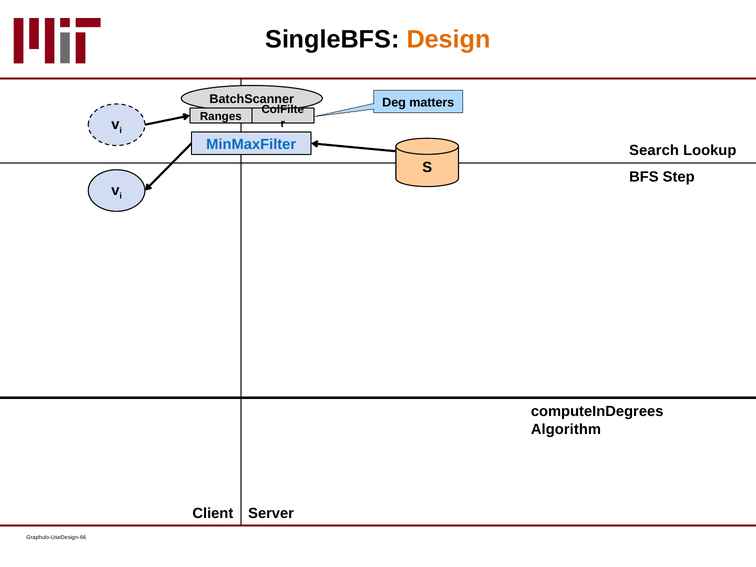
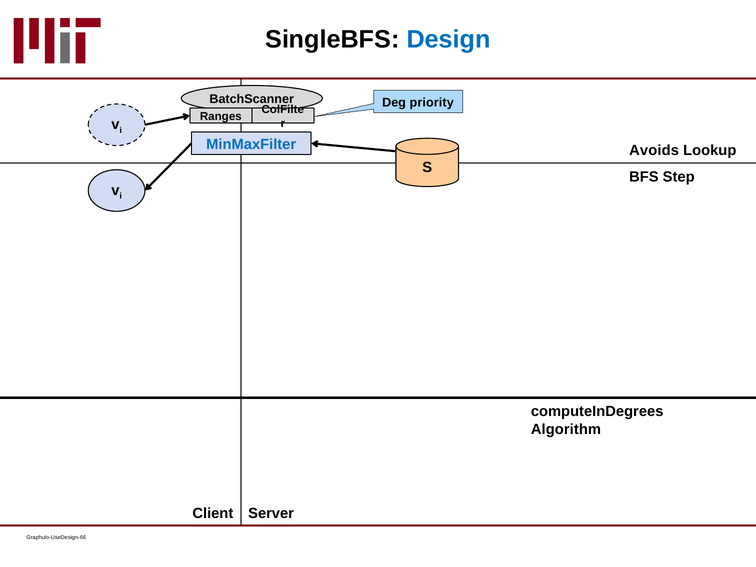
Design colour: orange -> blue (449, 40)
matters: matters -> priority (432, 102)
Search: Search -> Avoids (654, 151)
